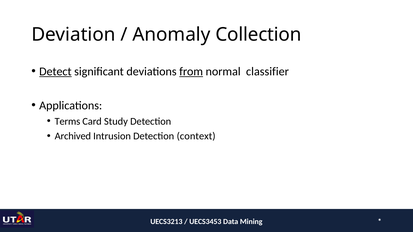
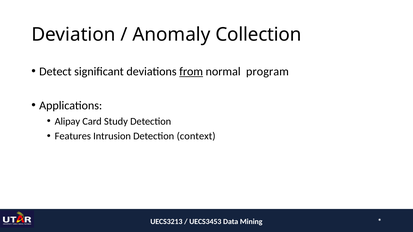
Detect underline: present -> none (55, 71)
classifier: classifier -> program (267, 71)
Terms: Terms -> Alipay (67, 121)
Archived: Archived -> Features (73, 136)
